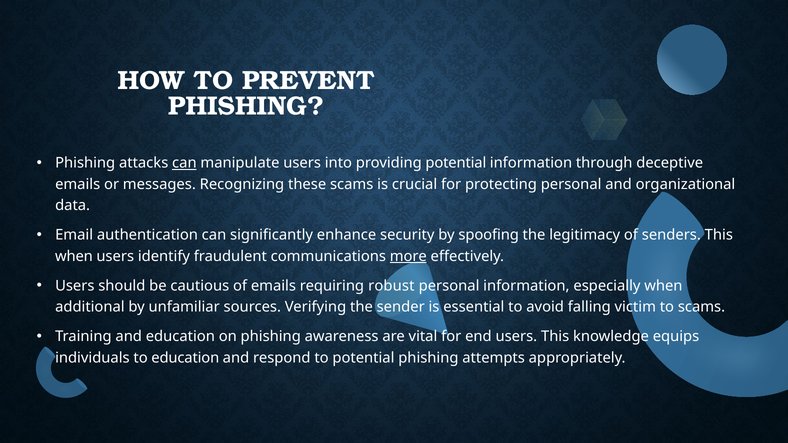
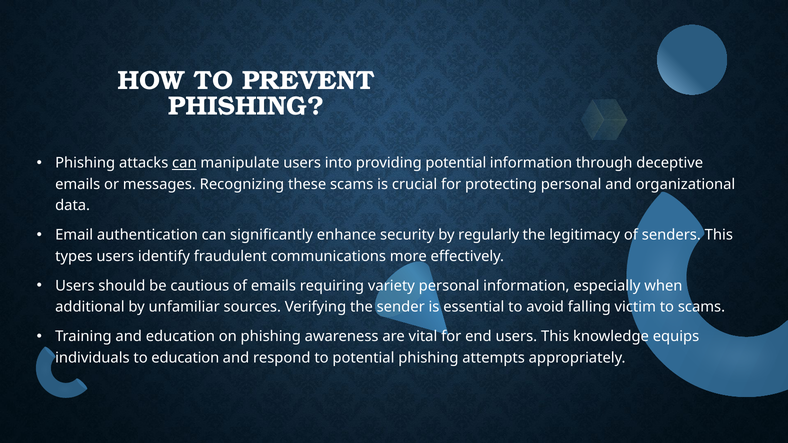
spoofing: spoofing -> regularly (489, 235)
when: when -> types (74, 256)
more underline: present -> none (408, 256)
robust: robust -> variety (391, 286)
